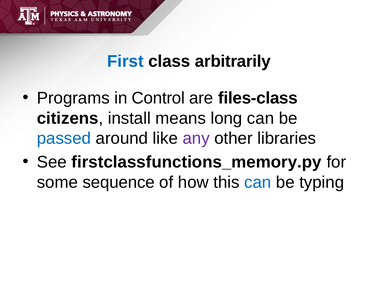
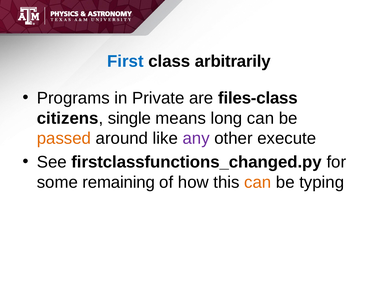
Control: Control -> Private (158, 98)
install: install -> single (129, 118)
passed colour: blue -> orange (64, 138)
libraries: libraries -> execute (287, 138)
firstclassfunctions_memory.py: firstclassfunctions_memory.py -> firstclassfunctions_changed.py (197, 162)
sequence: sequence -> remaining (119, 182)
can colour: blue -> orange (258, 182)
